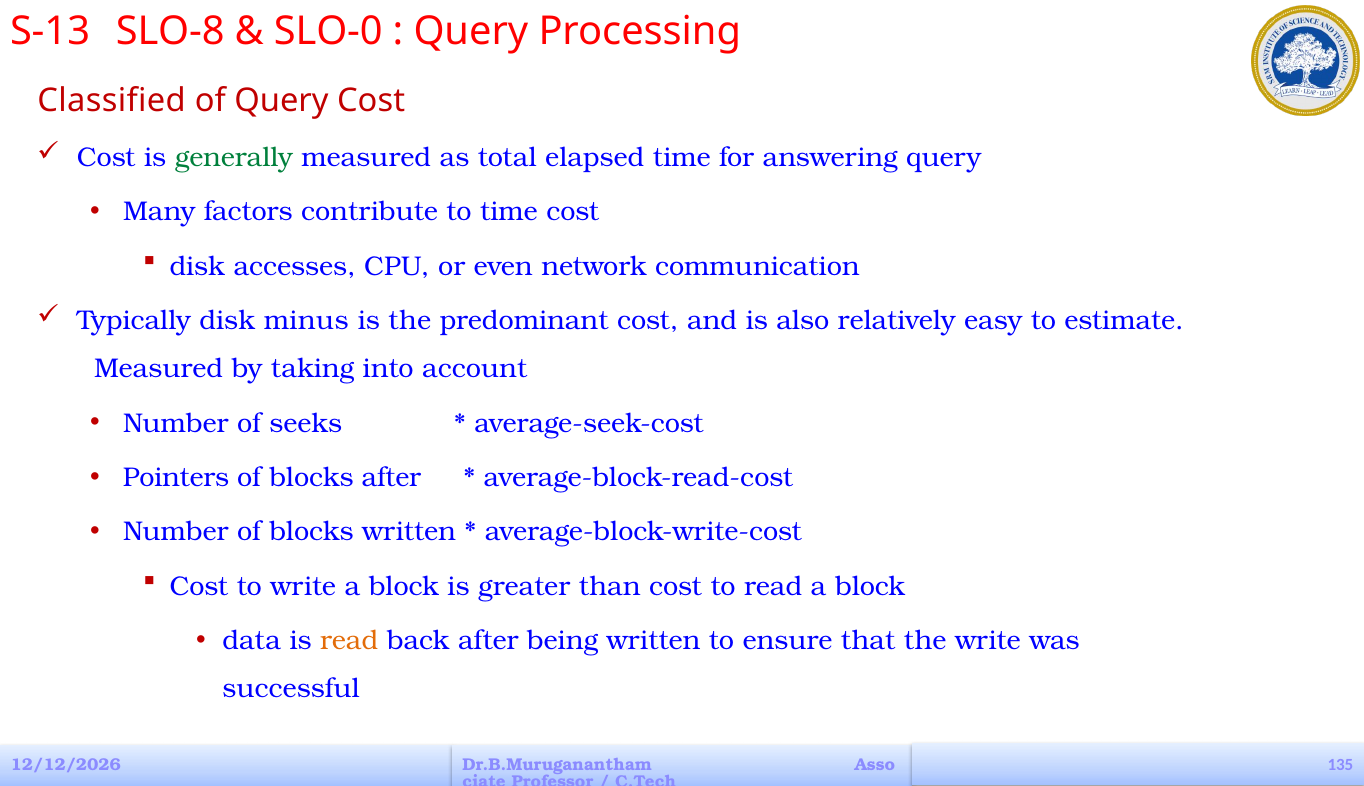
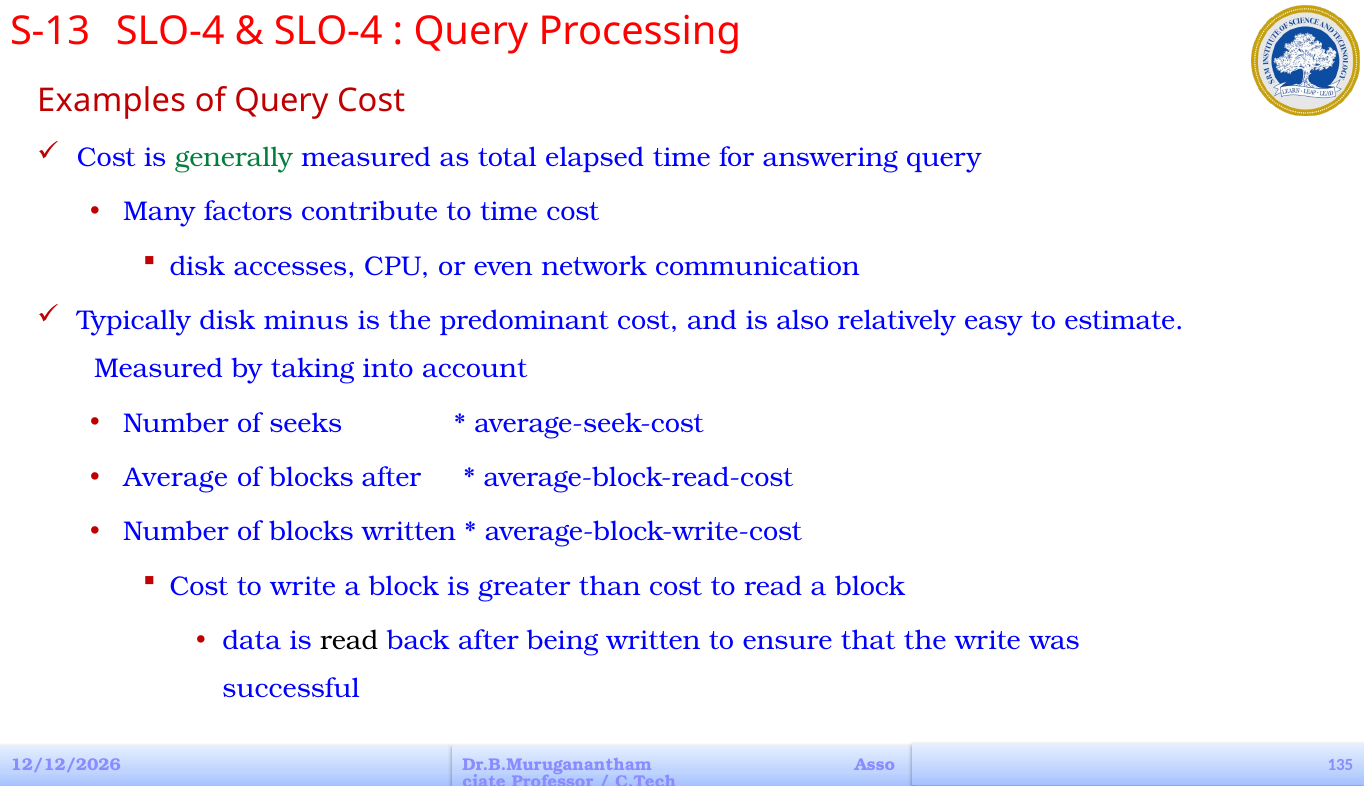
S-13 SLO-8: SLO-8 -> SLO-4 (170, 32)
SLO-0: SLO-0 -> SLO-4 (328, 32)
Classified: Classified -> Examples (112, 100)
Pointers: Pointers -> Average (176, 477)
read colour: orange -> black (349, 640)
